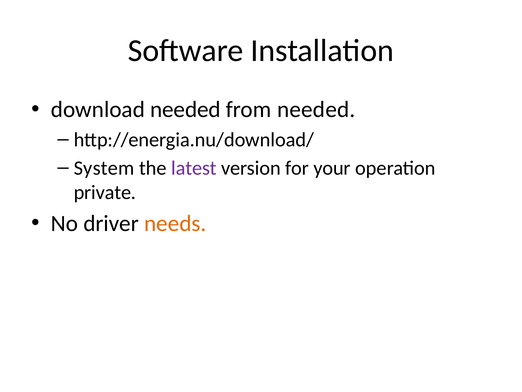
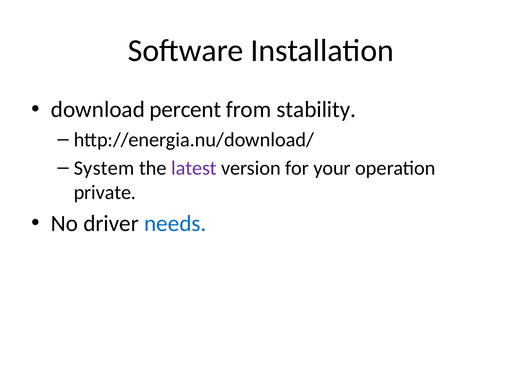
download needed: needed -> percent (185, 110)
from needed: needed -> stability (316, 110)
needs colour: orange -> blue (175, 223)
